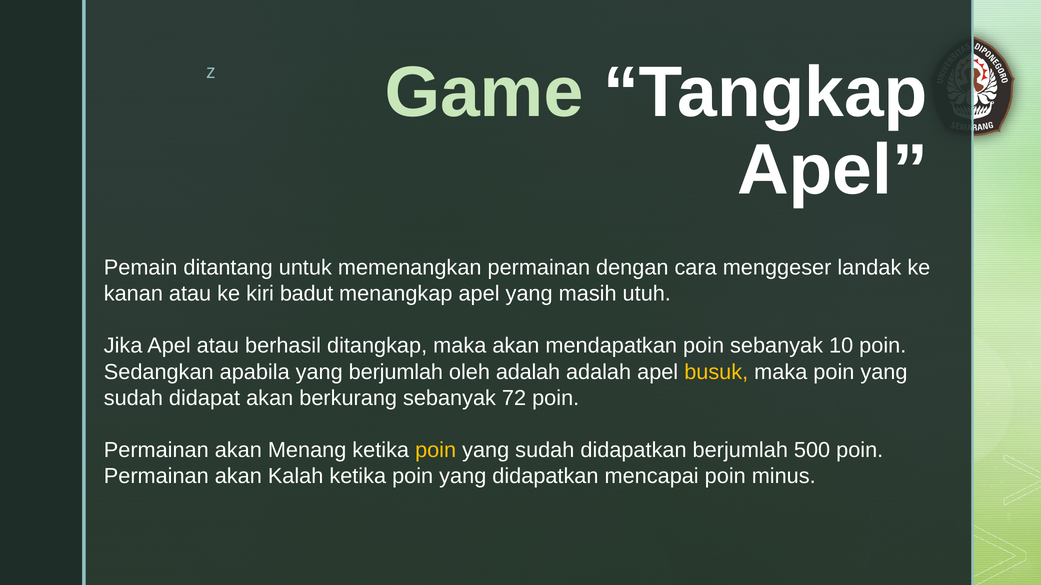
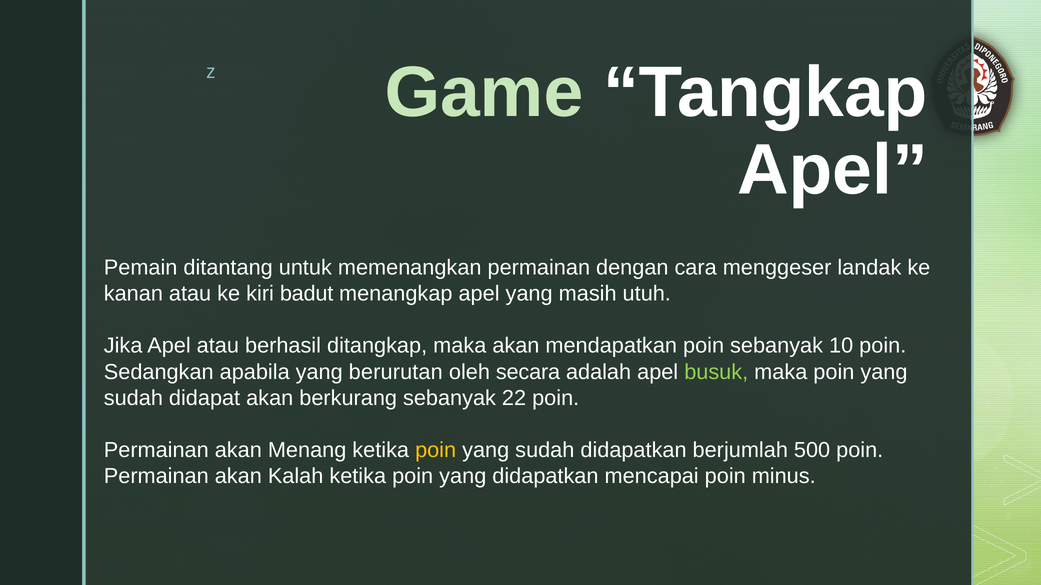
yang berjumlah: berjumlah -> berurutan (396, 372)
oleh adalah: adalah -> secara (528, 372)
busuk colour: yellow -> light green (716, 372)
72: 72 -> 22 (514, 398)
